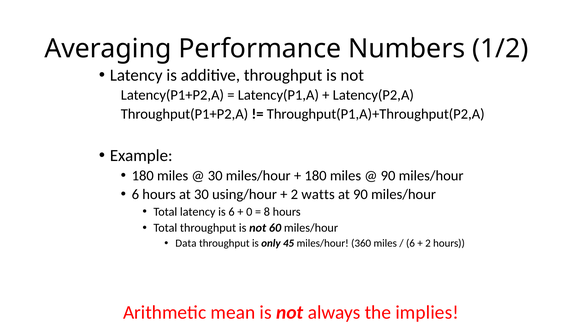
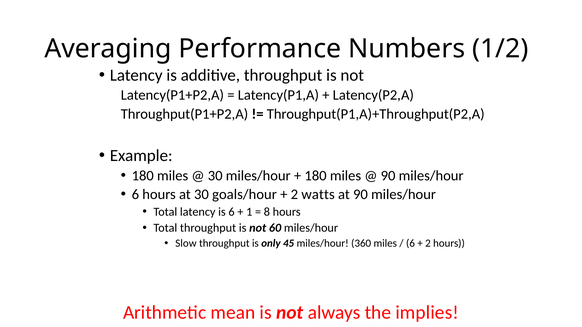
using/hour: using/hour -> goals/hour (244, 195)
0: 0 -> 1 (249, 212)
Data: Data -> Slow (186, 244)
